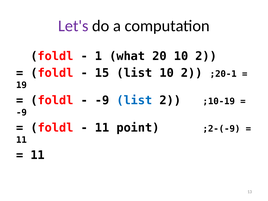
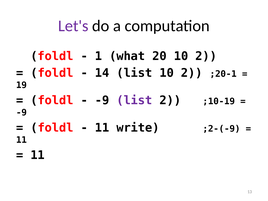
15: 15 -> 14 (102, 73)
list colour: blue -> purple (134, 100)
point: point -> write (138, 128)
